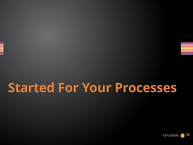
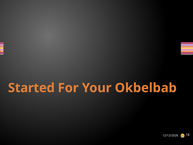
Processes: Processes -> Okbelbab (146, 88)
